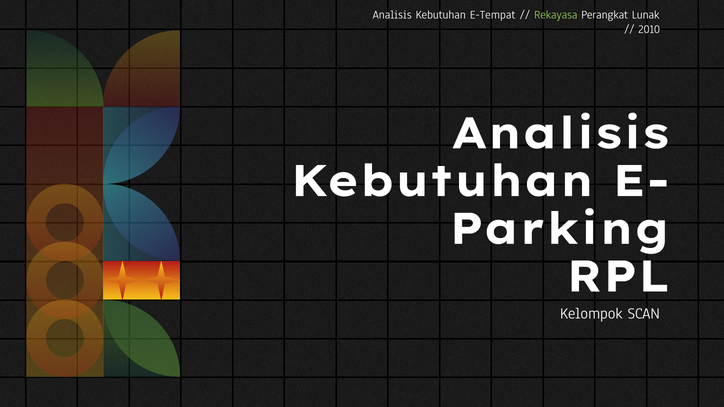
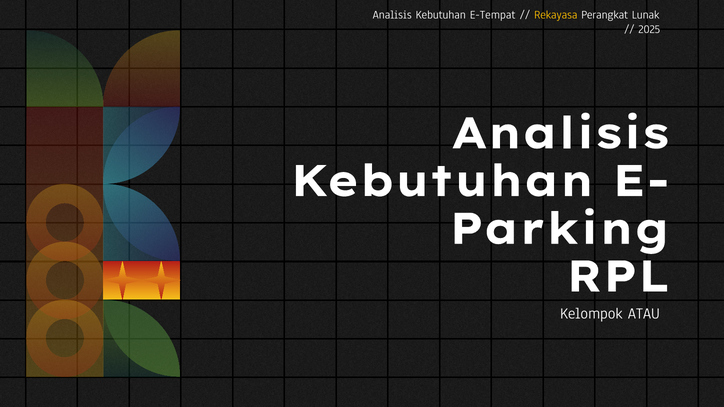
Rekayasa colour: light green -> yellow (556, 15)
2010: 2010 -> 2025 (649, 29)
SCAN: SCAN -> ATAU (644, 314)
